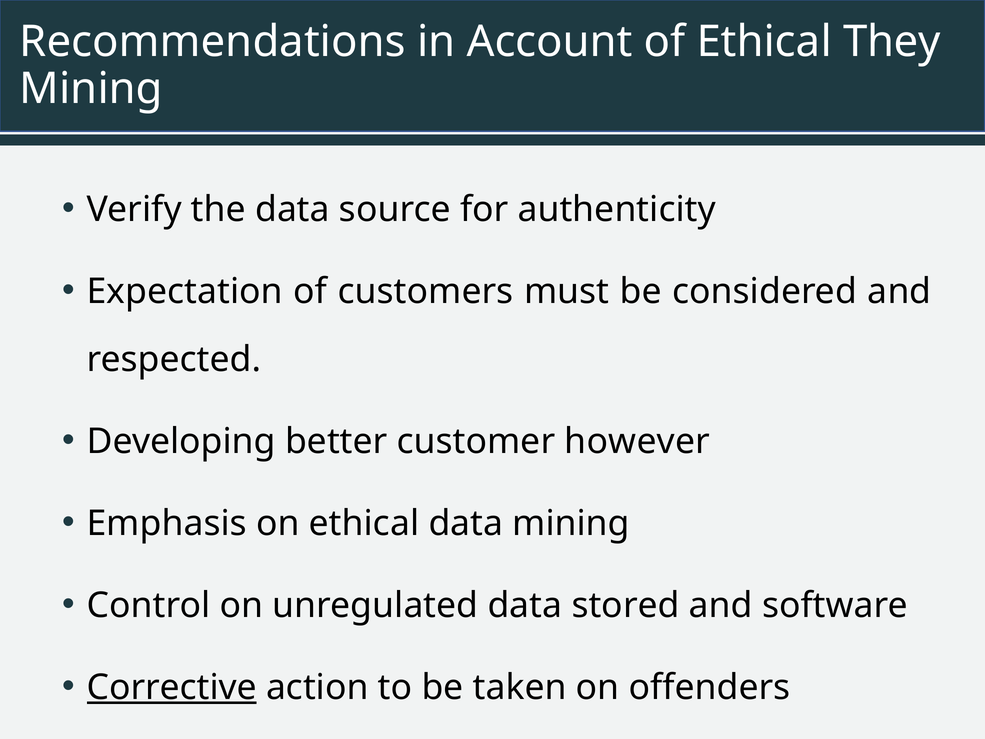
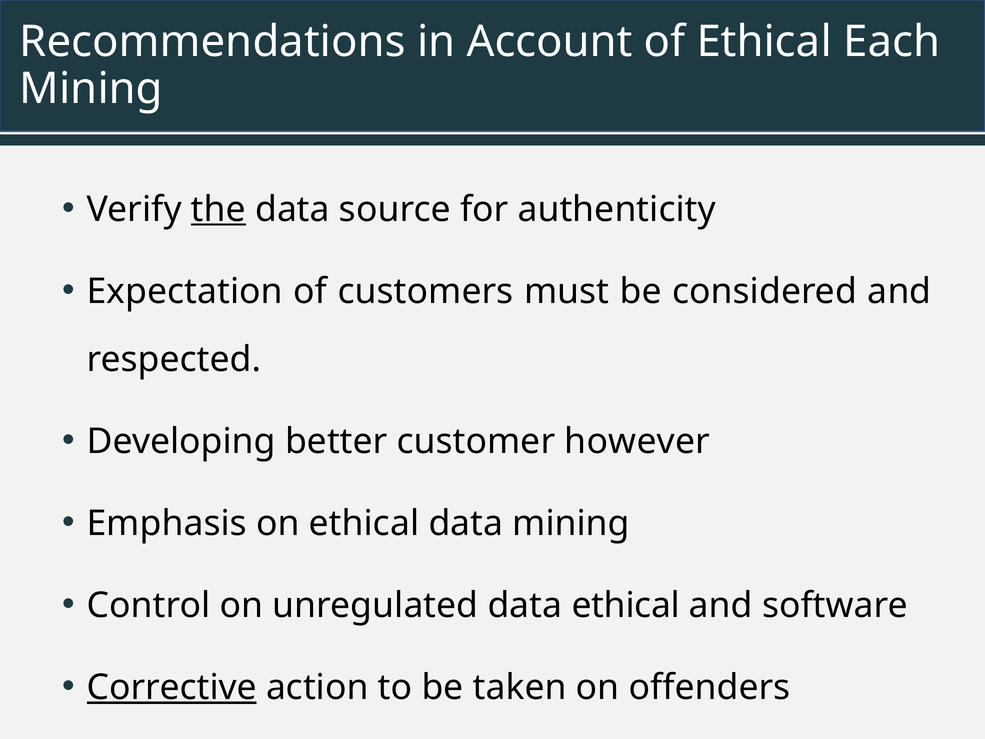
They: They -> Each (892, 42)
the underline: none -> present (218, 209)
data stored: stored -> ethical (626, 605)
